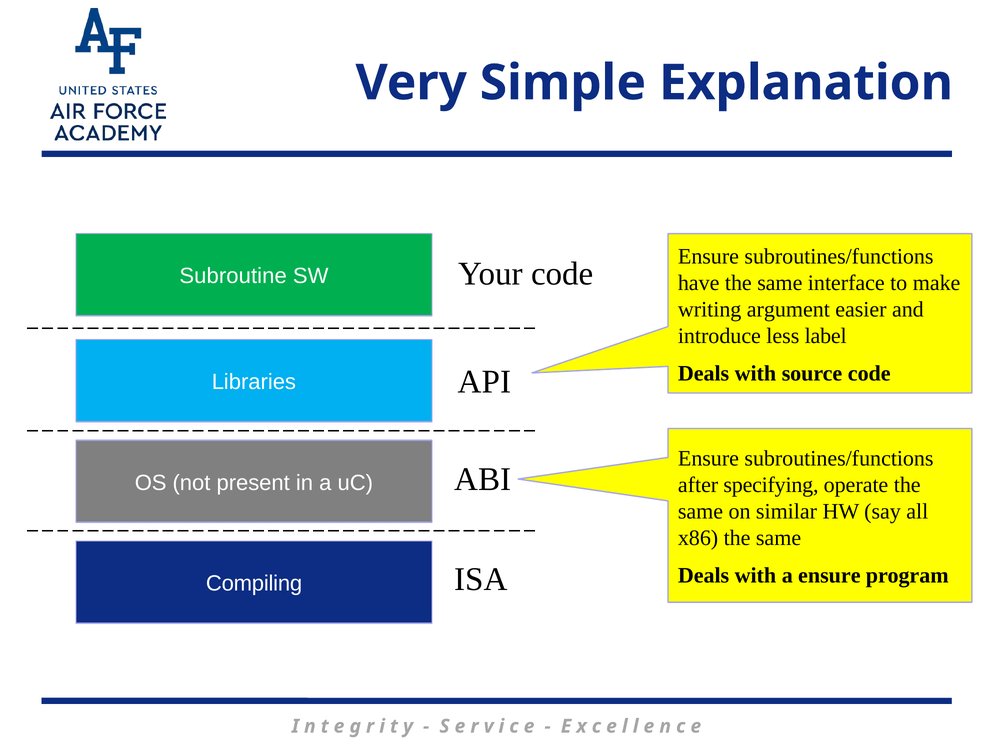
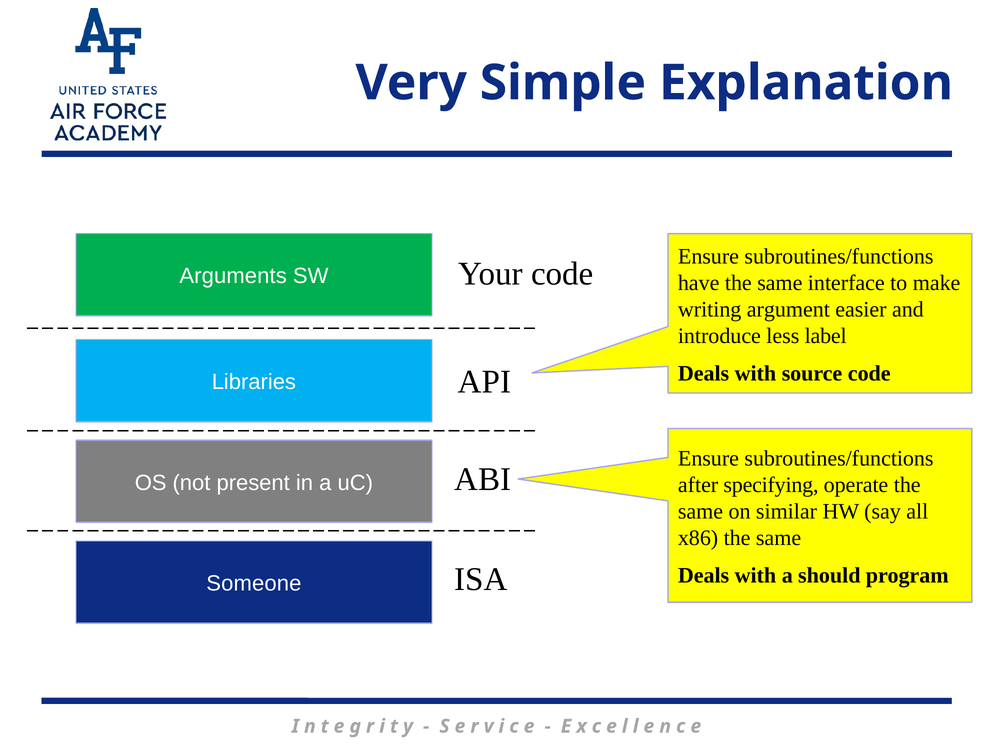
Subroutine: Subroutine -> Arguments (233, 276)
a ensure: ensure -> should (829, 575)
Compiling: Compiling -> Someone (254, 583)
